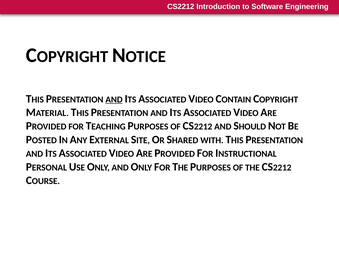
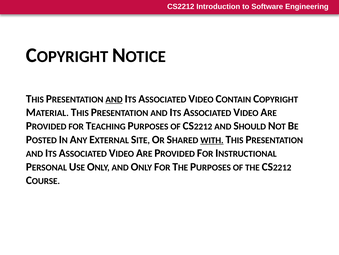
WITH underline: none -> present (212, 140)
